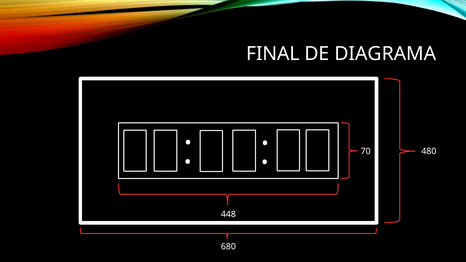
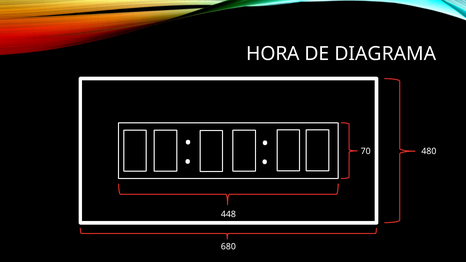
FINAL: FINAL -> HORA (273, 54)
